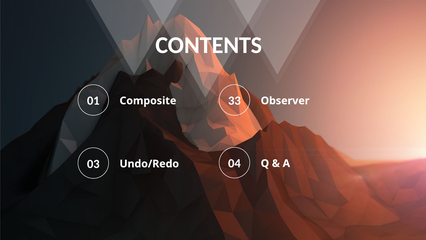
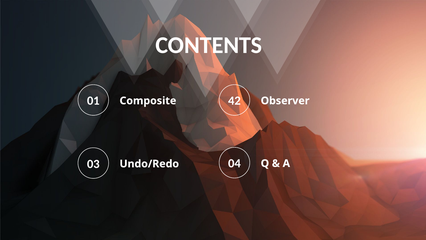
33: 33 -> 42 (234, 101)
